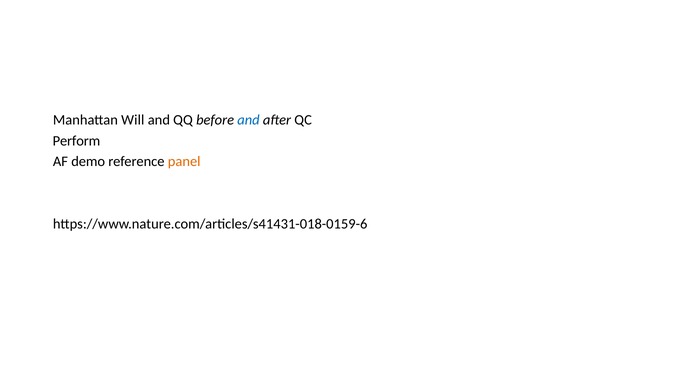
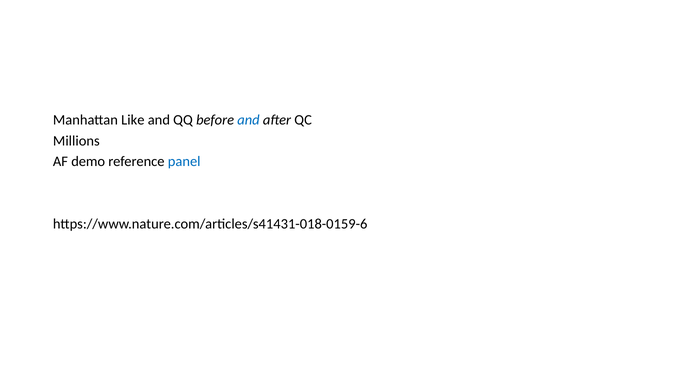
Will: Will -> Like (133, 120)
Perform: Perform -> Millions (76, 141)
panel colour: orange -> blue (184, 162)
